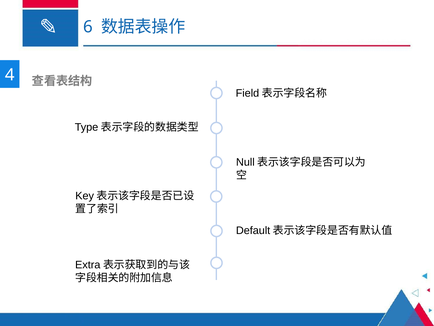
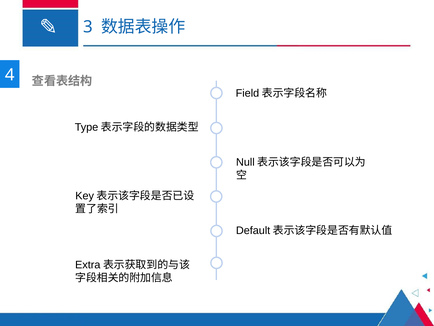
6: 6 -> 3 (88, 27)
